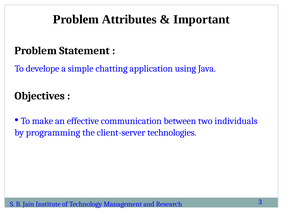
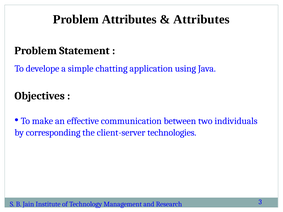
Important: Important -> Attributes (201, 19)
programming: programming -> corresponding (53, 133)
